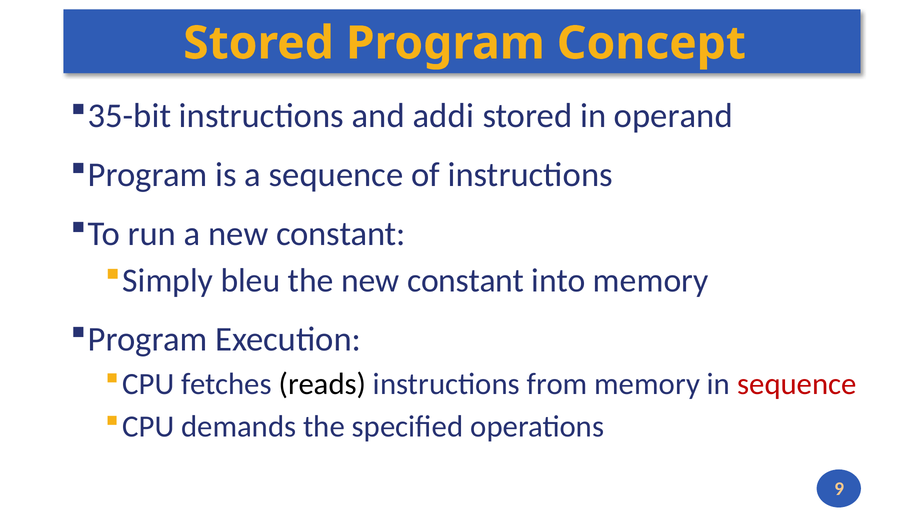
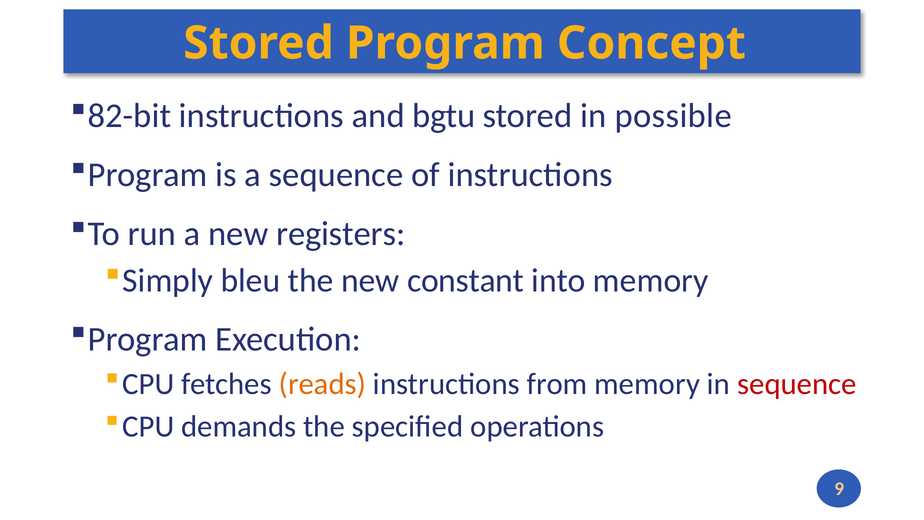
35-bit: 35-bit -> 82-bit (129, 116)
addi: addi -> bgtu (444, 116)
operand: operand -> possible (673, 116)
a new constant: constant -> registers (341, 234)
reads colour: black -> orange (322, 384)
